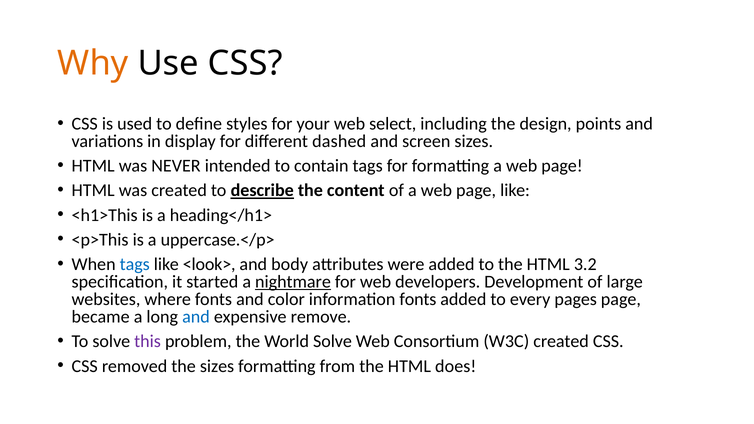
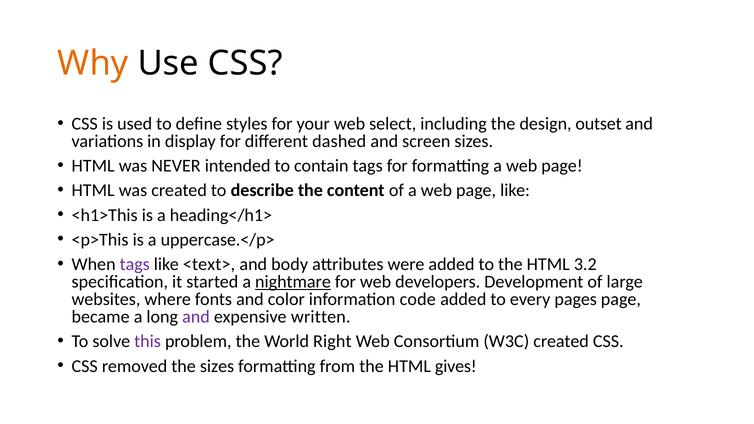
points: points -> outset (599, 124)
describe underline: present -> none (262, 191)
tags colour: blue -> purple (135, 264)
<look>: <look> -> <text> (209, 264)
information fonts: fonts -> code (418, 299)
and colour: blue -> purple (196, 317)
remove: remove -> written (321, 317)
World Solve: Solve -> Right (332, 342)
does: does -> gives (456, 366)
